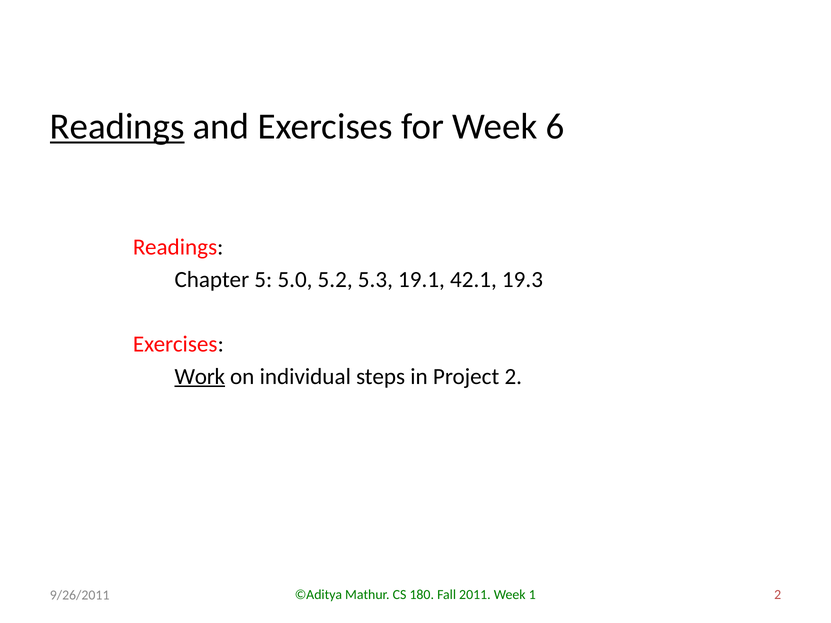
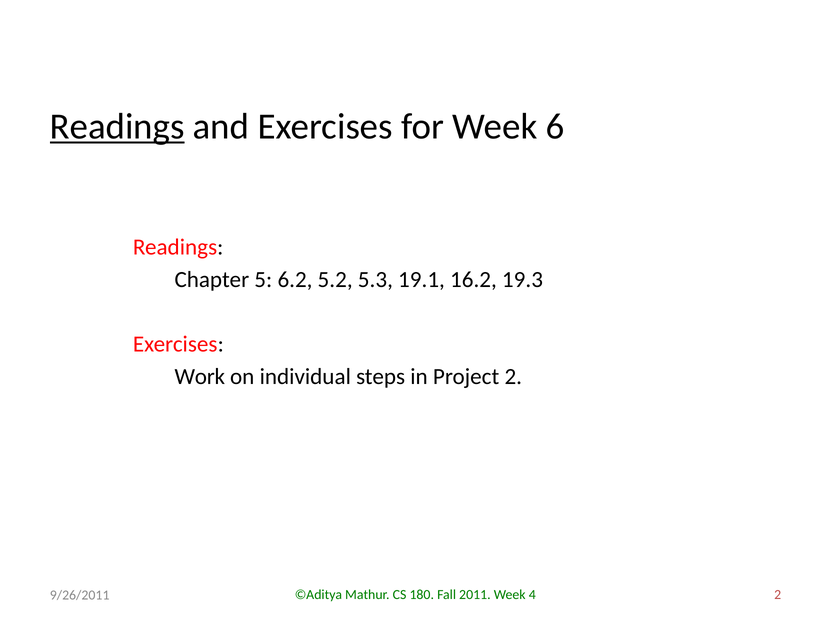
5.0: 5.0 -> 6.2 (295, 280)
42.1: 42.1 -> 16.2 (473, 280)
Work underline: present -> none (200, 377)
1: 1 -> 4 (532, 595)
